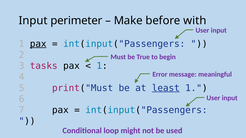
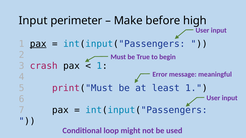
with: with -> high (195, 21)
tasks: tasks -> crash (44, 66)
least underline: present -> none (166, 88)
